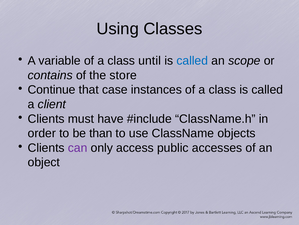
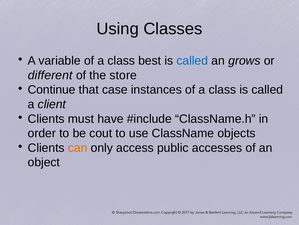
until: until -> best (150, 61)
scope: scope -> grows (244, 61)
contains: contains -> different (50, 75)
than: than -> cout (101, 133)
can colour: purple -> orange (78, 147)
